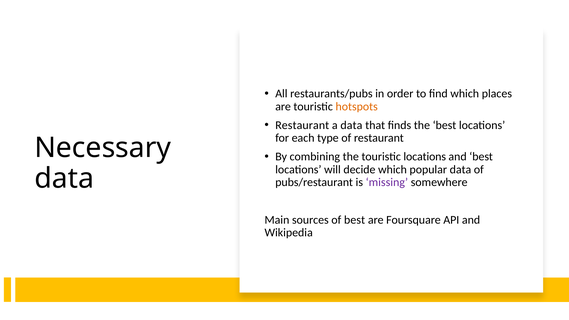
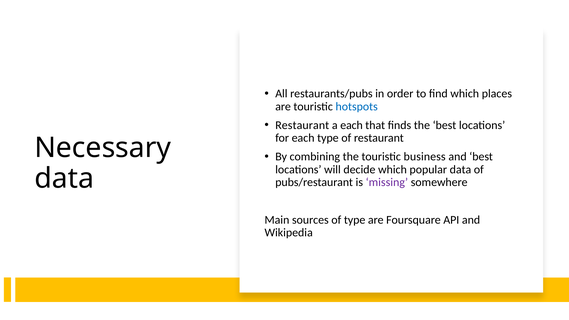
hotspots colour: orange -> blue (357, 106)
a data: data -> each (352, 125)
touristic locations: locations -> business (425, 157)
of best: best -> type (355, 220)
